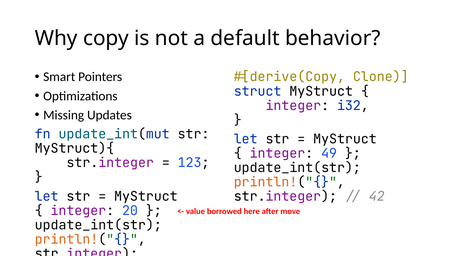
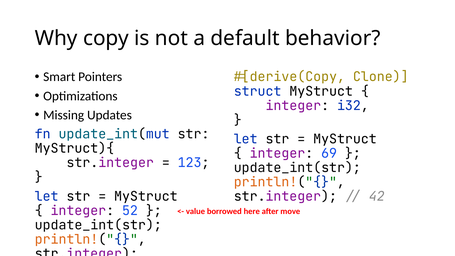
49: 49 -> 69 (329, 153)
20: 20 -> 52 (130, 211)
